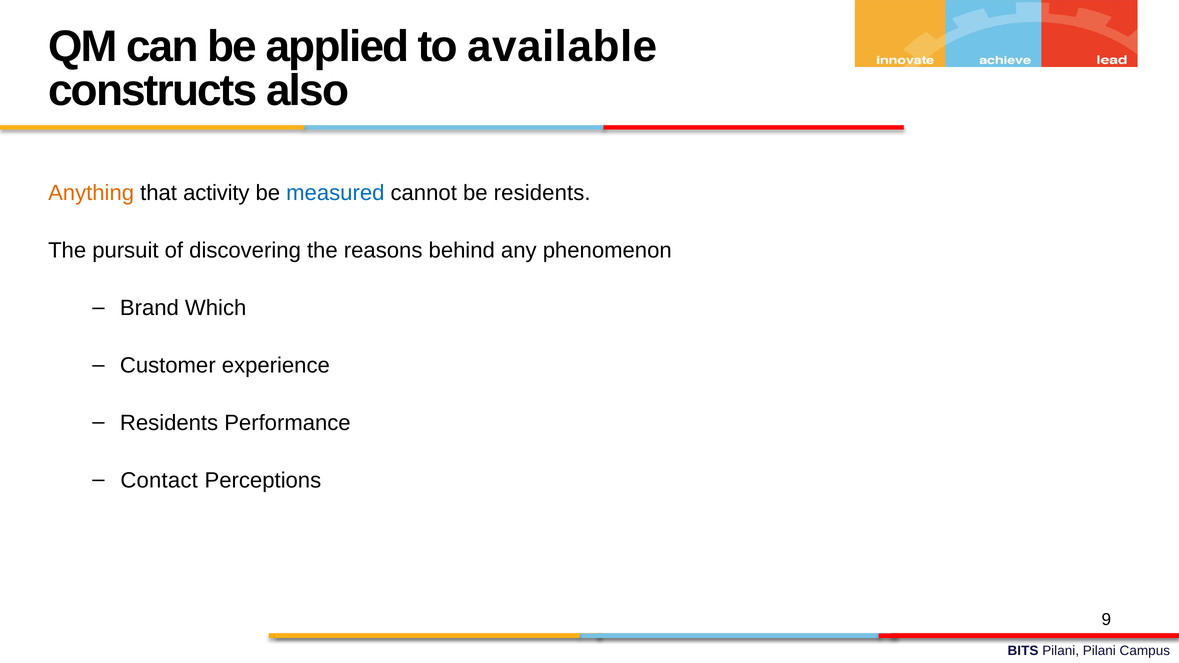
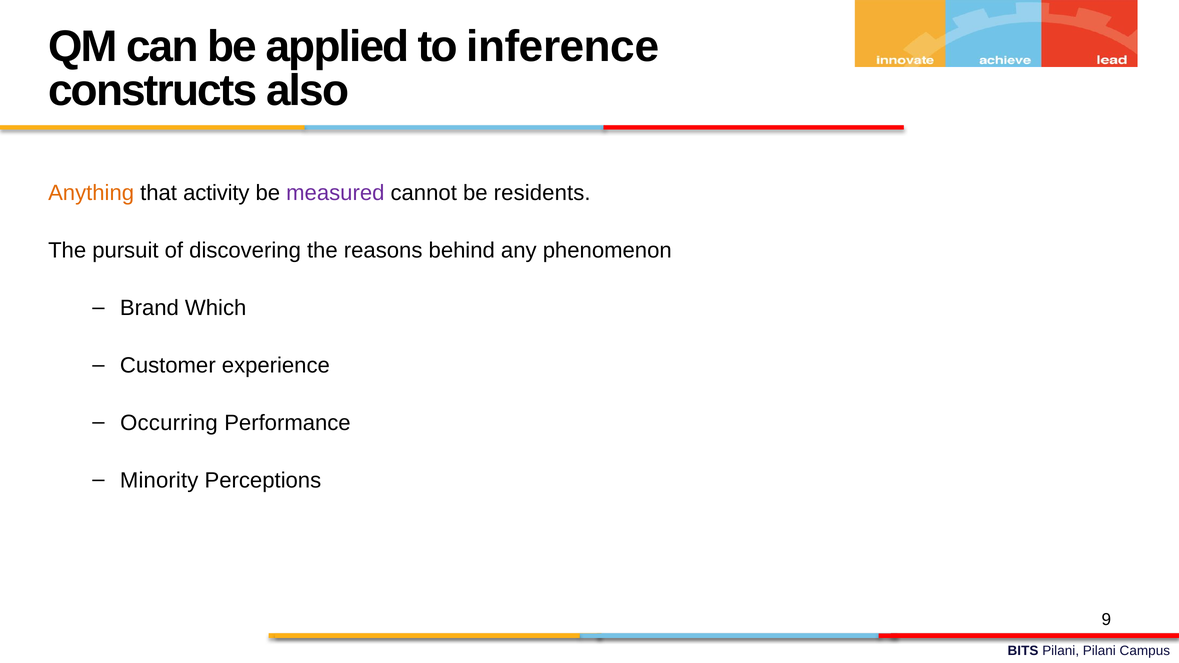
available: available -> inference (563, 47)
measured colour: blue -> purple (335, 193)
Residents: Residents -> Occurring (169, 423)
Contact: Contact -> Minority (159, 480)
